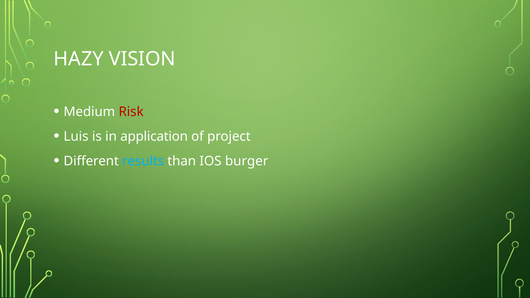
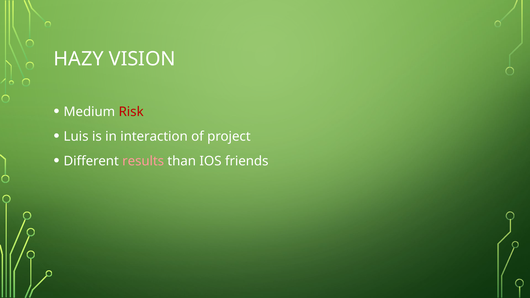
application: application -> interaction (154, 136)
results colour: light blue -> pink (143, 161)
burger: burger -> friends (247, 161)
